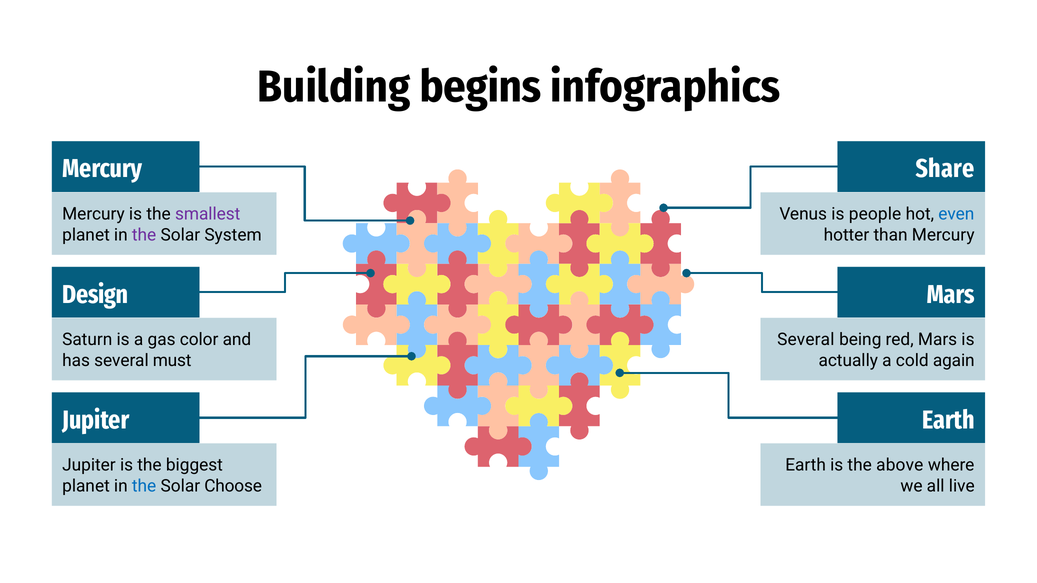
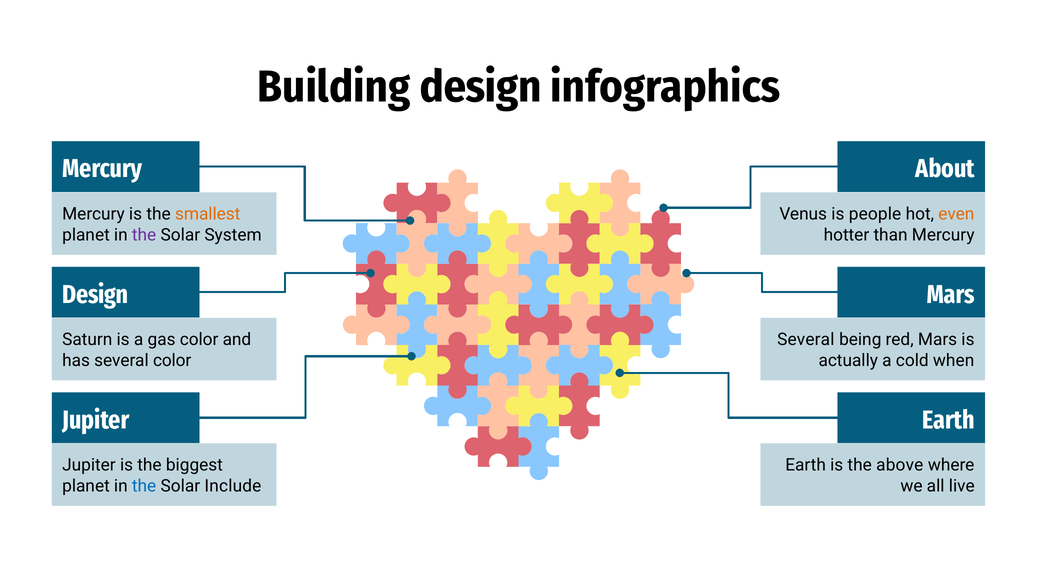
Building begins: begins -> design (480, 87)
Share: Share -> About (945, 169)
smallest colour: purple -> orange (208, 214)
even colour: blue -> orange (956, 214)
several must: must -> color (172, 361)
again: again -> when (954, 361)
Choose: Choose -> Include (233, 486)
